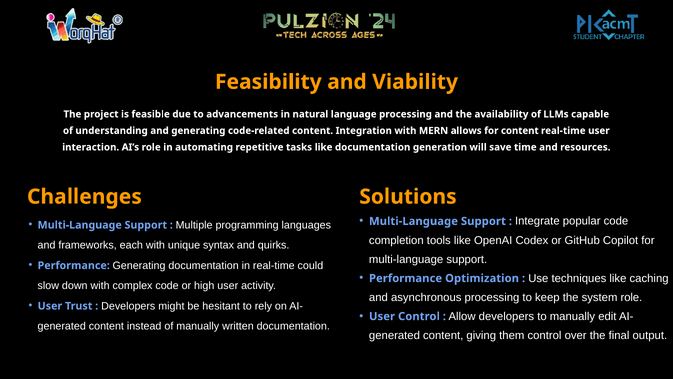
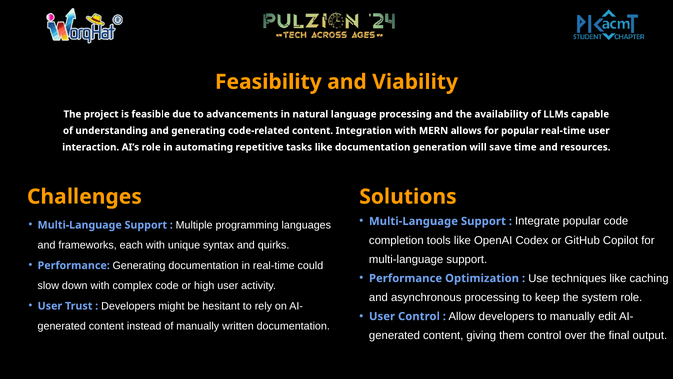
for content: content -> popular (520, 131)
